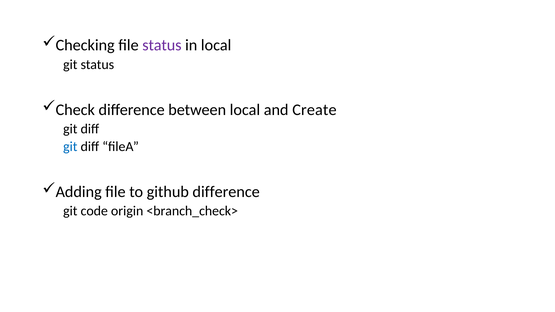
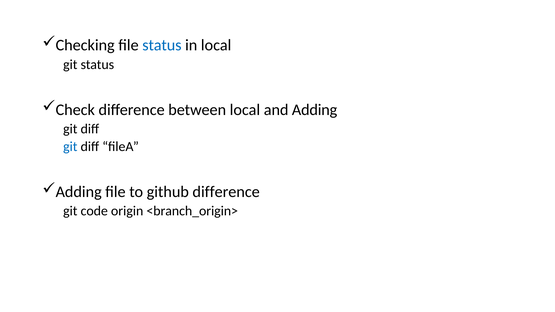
status colour: purple -> blue (162, 45)
and Create: Create -> Adding (315, 110)
<branch_check>: <branch_check> -> <branch_origin> (192, 211)
